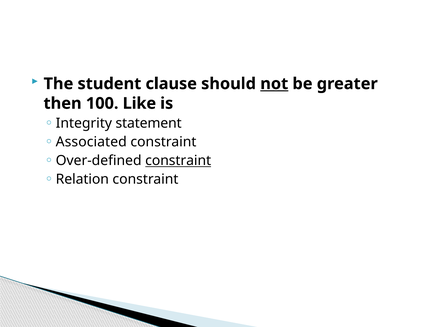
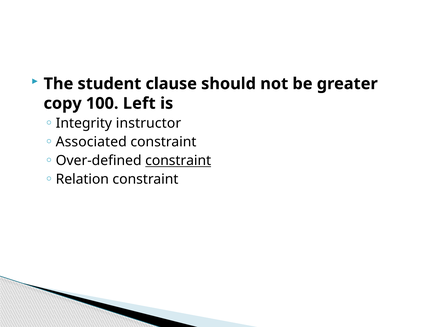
not underline: present -> none (274, 84)
then: then -> copy (63, 103)
Like: Like -> Left (139, 103)
statement: statement -> instructor (148, 123)
